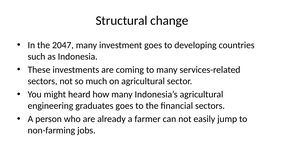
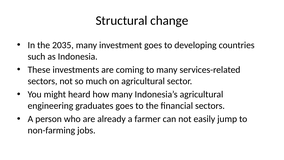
2047: 2047 -> 2035 (63, 45)
